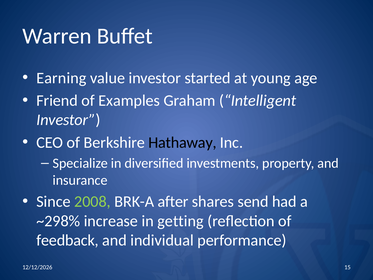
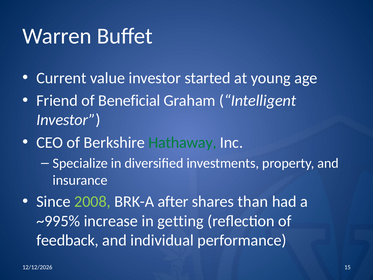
Earning: Earning -> Current (61, 78)
Examples: Examples -> Beneficial (129, 101)
Hathaway colour: black -> green (182, 142)
send: send -> than (253, 201)
~298%: ~298% -> ~995% (58, 221)
